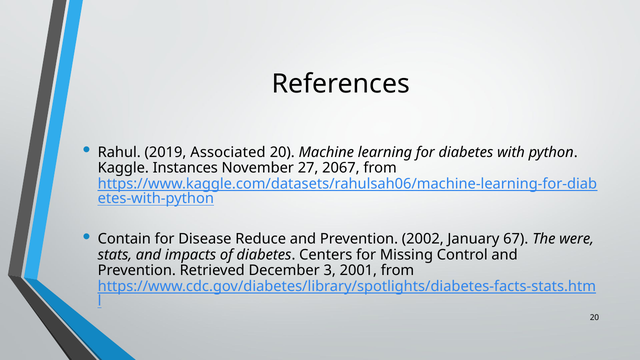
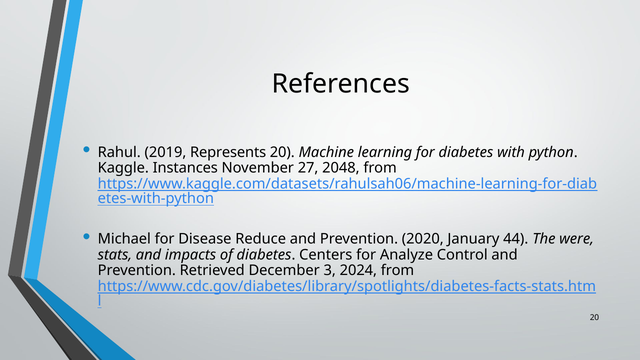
Associated: Associated -> Represents (228, 152)
2067: 2067 -> 2048 (341, 168)
Contain: Contain -> Michael (124, 239)
2002: 2002 -> 2020 (423, 239)
67: 67 -> 44 (516, 239)
Missing: Missing -> Analyze (406, 255)
2001: 2001 -> 2024 (358, 271)
